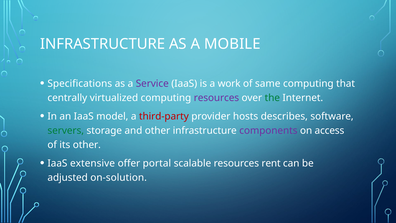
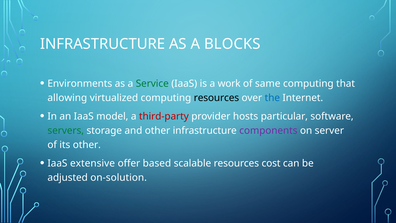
MOBILE: MOBILE -> BLOCKS (232, 44)
Specifications: Specifications -> Environments (80, 84)
Service colour: purple -> green (152, 84)
centrally: centrally -> allowing (67, 98)
resources colour: purple -> black (216, 98)
the colour: green -> blue (272, 98)
describes: describes -> particular (284, 116)
access: access -> server (329, 130)
portal: portal -> based (157, 163)
rent: rent -> cost (271, 163)
